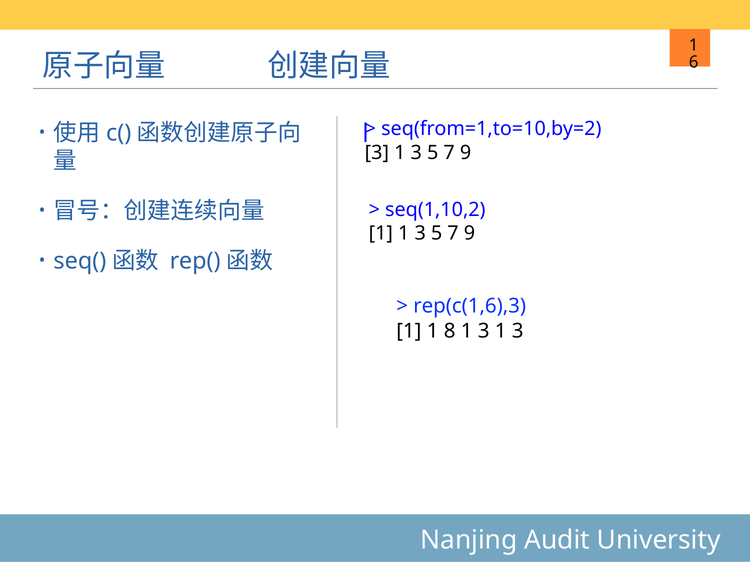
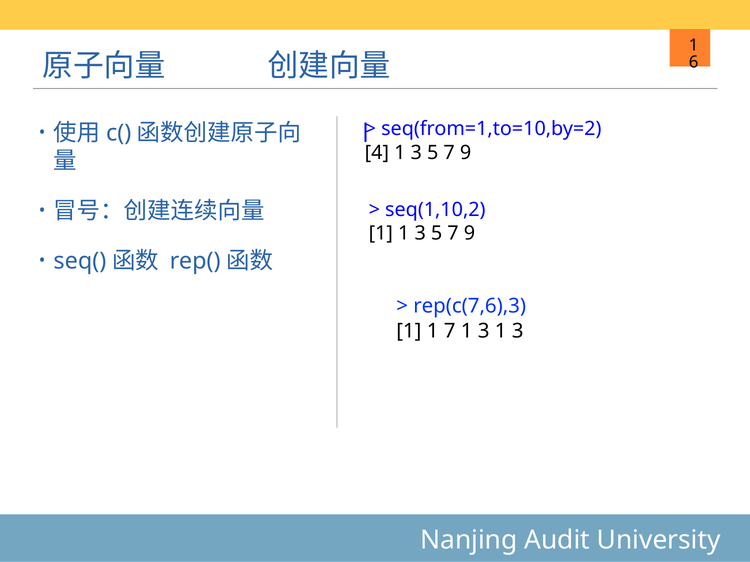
3: 3 -> 4 (377, 153)
rep(c(1,6),3: rep(c(1,6),3 -> rep(c(7,6),3 (470, 307)
1 8: 8 -> 7 (450, 331)
